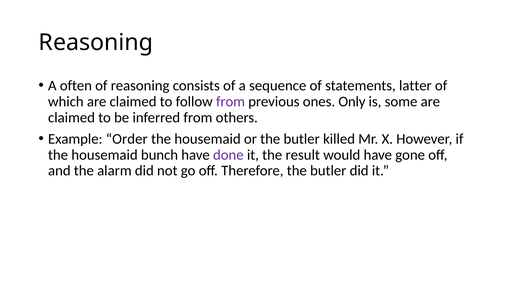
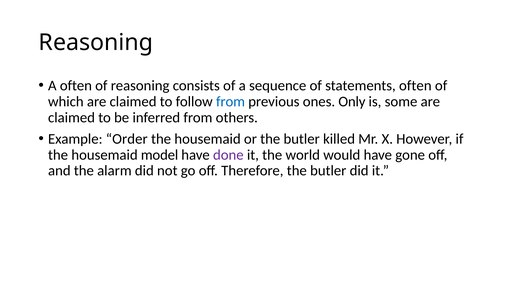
statements latter: latter -> often (415, 86)
from colour: purple -> blue (231, 101)
bunch: bunch -> model (160, 155)
result: result -> world (303, 155)
